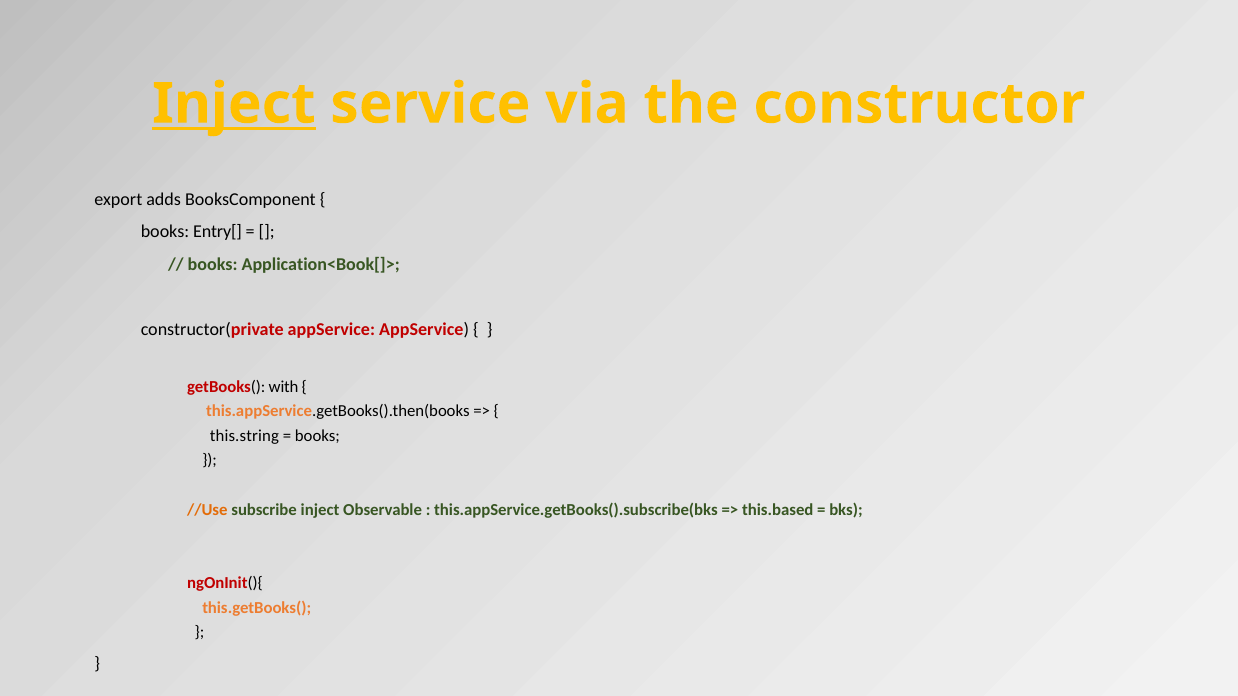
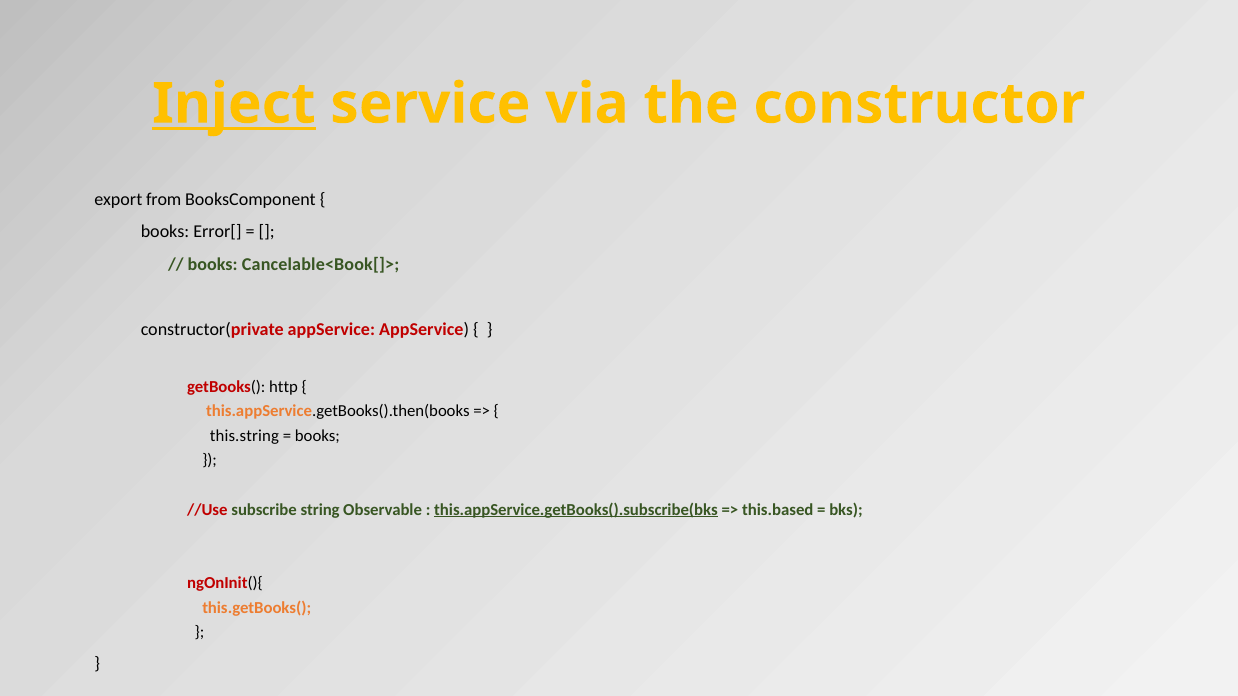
adds: adds -> from (164, 200)
Entry[: Entry[ -> Error[ (217, 232)
Application<Book[]>: Application<Book[]> -> Cancelable<Book[]> (321, 265)
with: with -> http (284, 387)
//Use colour: orange -> red (207, 510)
subscribe inject: inject -> string (320, 510)
this.appService.getBooks().subscribe(bks underline: none -> present (576, 510)
